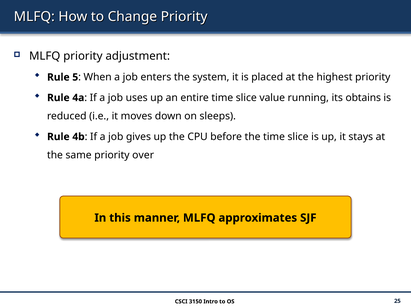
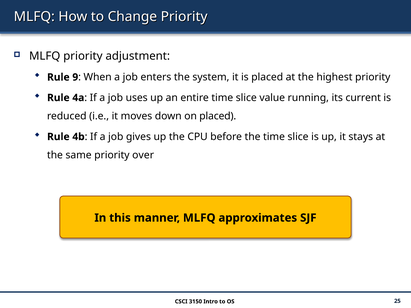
5: 5 -> 9 (75, 77)
obtains: obtains -> current (363, 98)
on sleeps: sleeps -> placed (218, 116)
